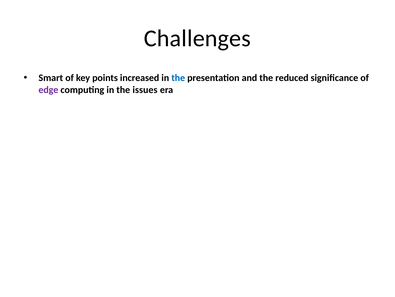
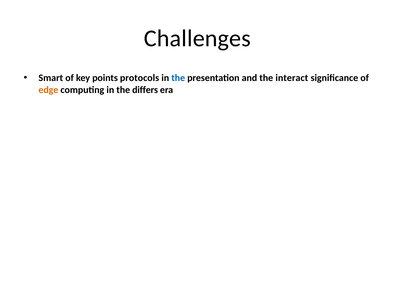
increased: increased -> protocols (140, 78)
reduced: reduced -> interact (292, 78)
edge colour: purple -> orange (48, 90)
issues: issues -> differs (145, 90)
